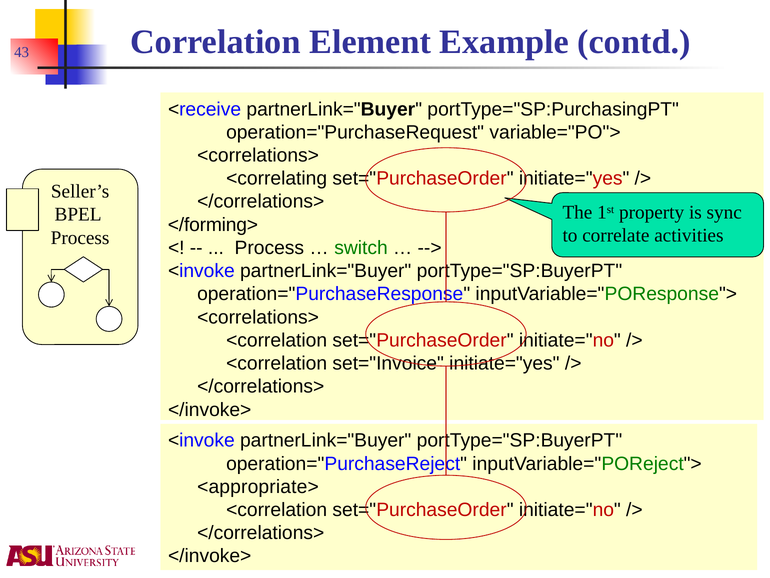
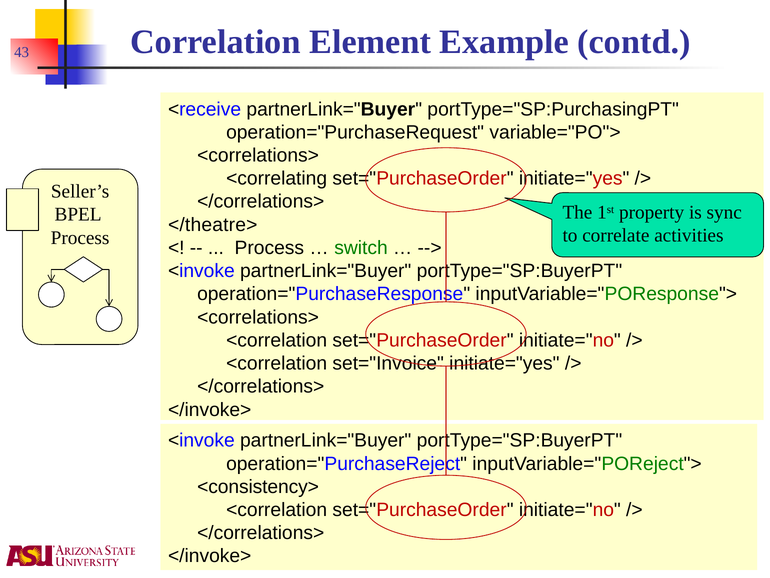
</forming>: </forming> -> </theatre> (213, 225)
<appropriate>: <appropriate> -> <consistency> (258, 486)
